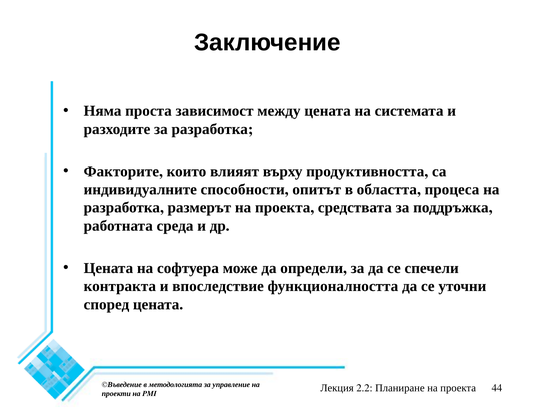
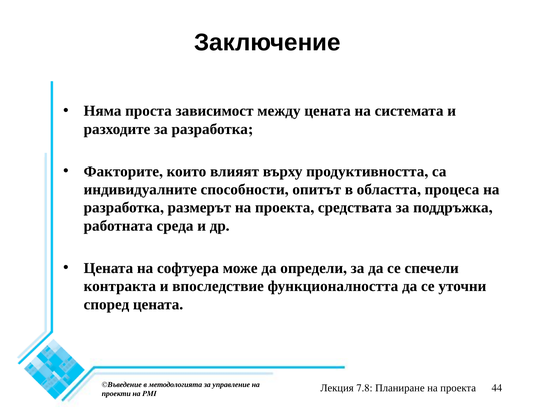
2.2: 2.2 -> 7.8 (364, 388)
